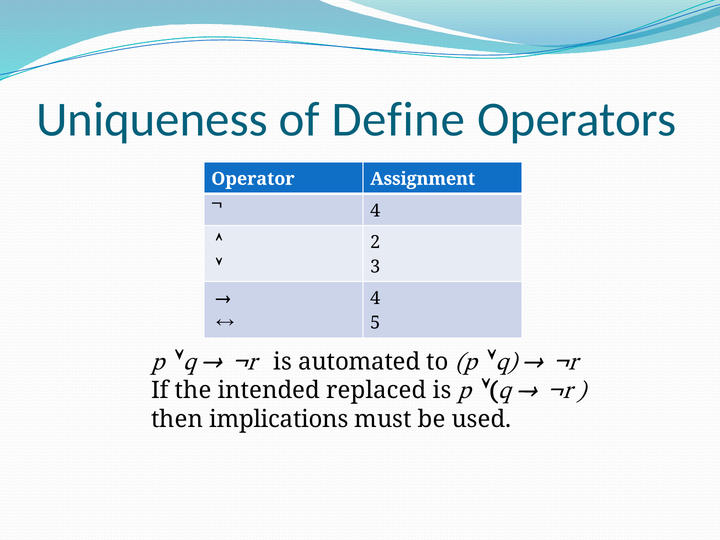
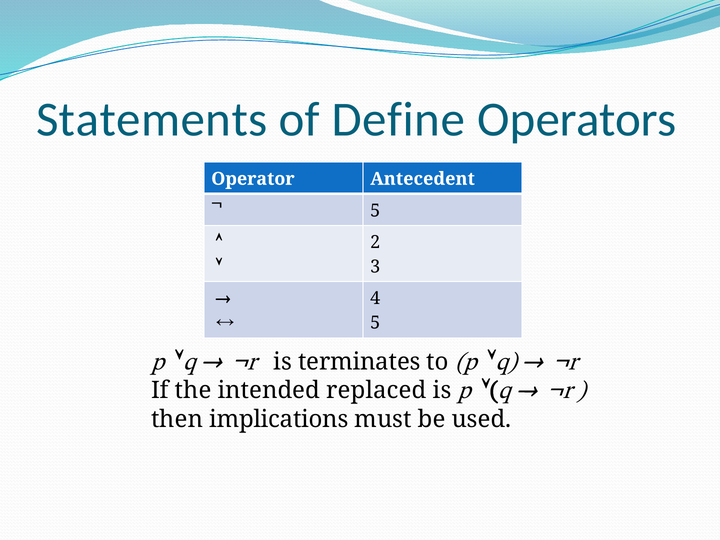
Uniqueness: Uniqueness -> Statements (152, 119)
Assignment: Assignment -> Antecedent (423, 179)
4: 4 -> 5 (375, 211)
automated: automated -> terminates (359, 362)
